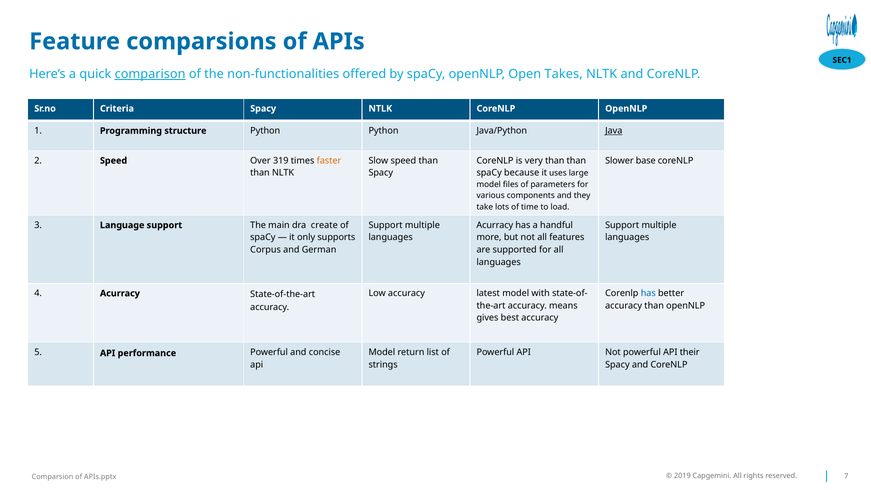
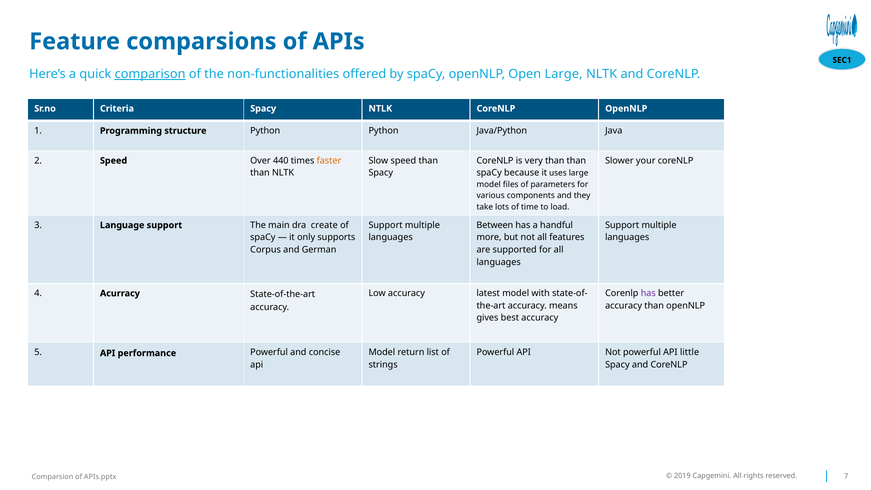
Open Takes: Takes -> Large (564, 74)
Java underline: present -> none (614, 131)
319: 319 -> 440 (281, 161)
base: base -> your (646, 161)
Acurracy: Acurracy -> Between (495, 225)
has colour: blue -> purple (648, 293)
their: their -> little (690, 352)
